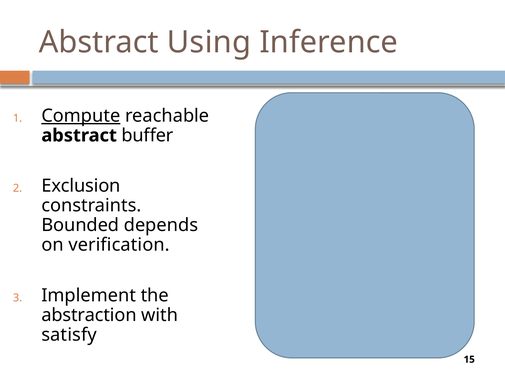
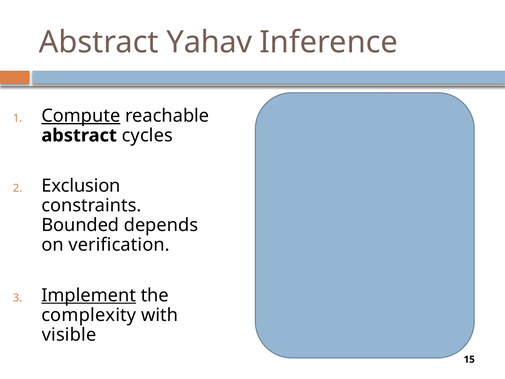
Using: Using -> Yahav (209, 42)
buffer: buffer -> cycles (147, 135)
Implement underline: none -> present (89, 295)
abstraction: abstraction -> complexity (89, 315)
satisfy: satisfy -> visible (69, 335)
